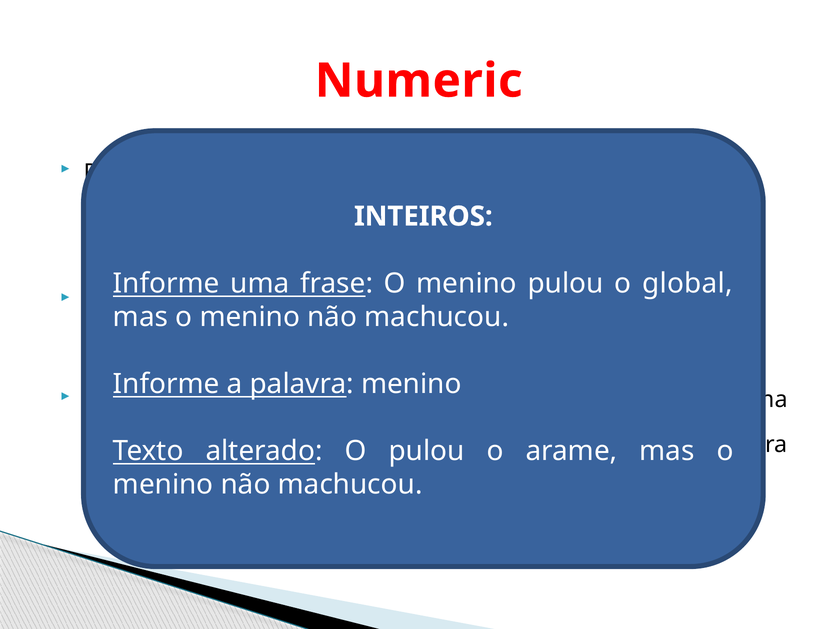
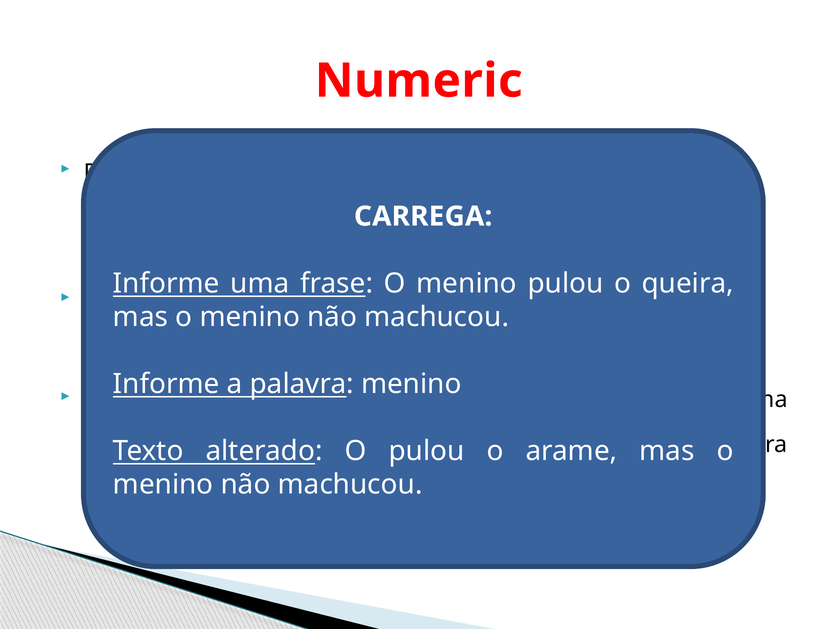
INTEIROS: INTEIROS -> CARREGA (423, 216)
global: global -> queira (688, 283)
